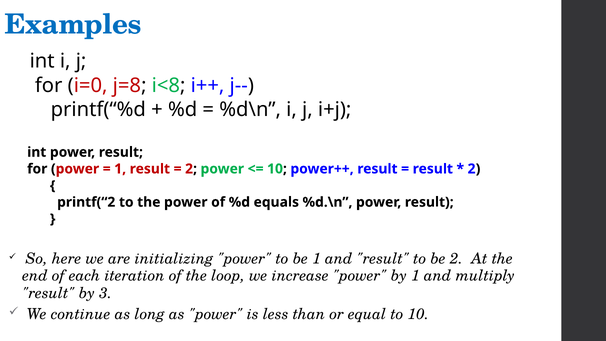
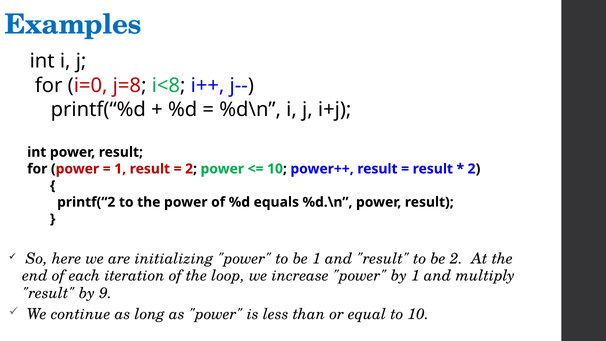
3: 3 -> 9 (106, 293)
